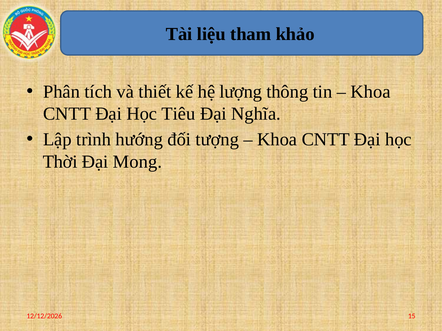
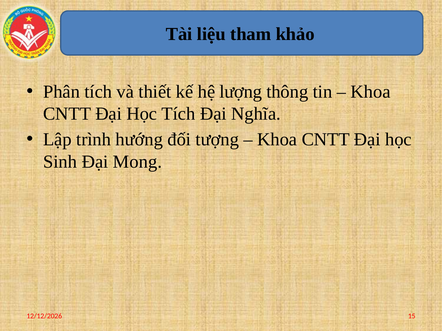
Học Tiêu: Tiêu -> Tích (178, 114)
Thời: Thời -> Sinh (60, 162)
